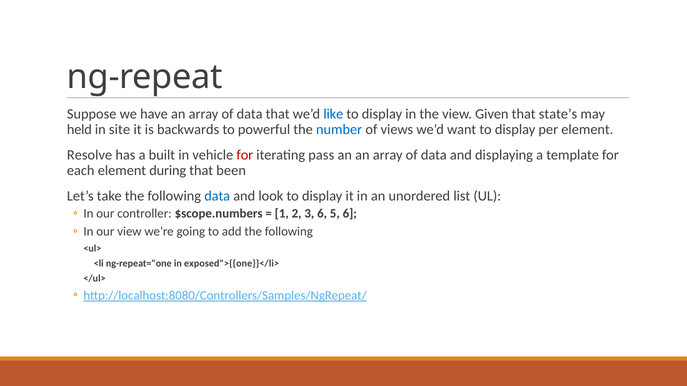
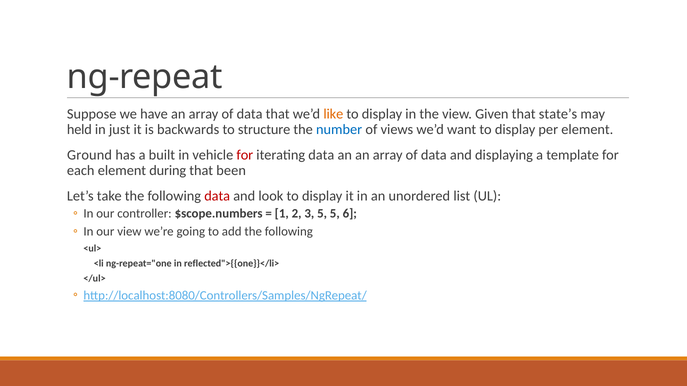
like colour: blue -> orange (333, 114)
site: site -> just (120, 130)
powerful: powerful -> structure (264, 130)
Resolve: Resolve -> Ground (90, 155)
iterating pass: pass -> data (321, 155)
data colour: blue -> red (217, 196)
3 6: 6 -> 5 (322, 214)
exposed">{{one}}</li>: exposed">{{one}}</li> -> reflected">{{one}}</li> (232, 264)
